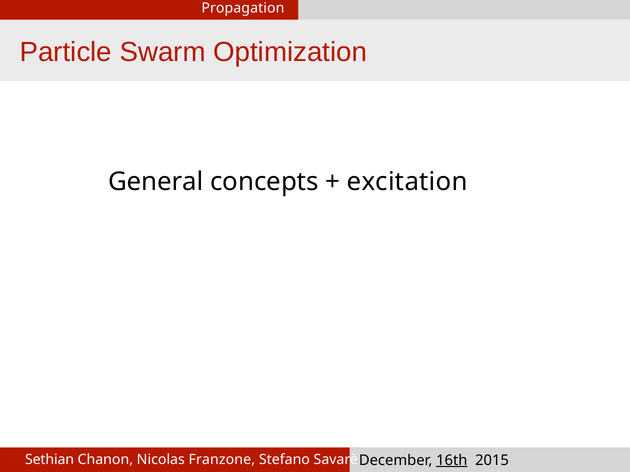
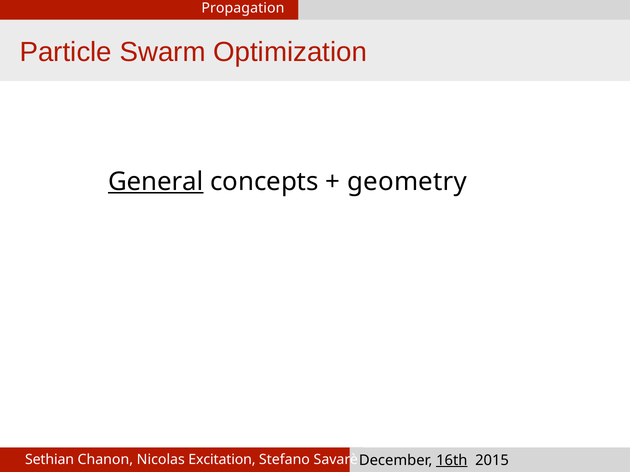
General underline: none -> present (156, 182)
excitation: excitation -> geometry (407, 182)
Franzone: Franzone -> Excitation (222, 460)
